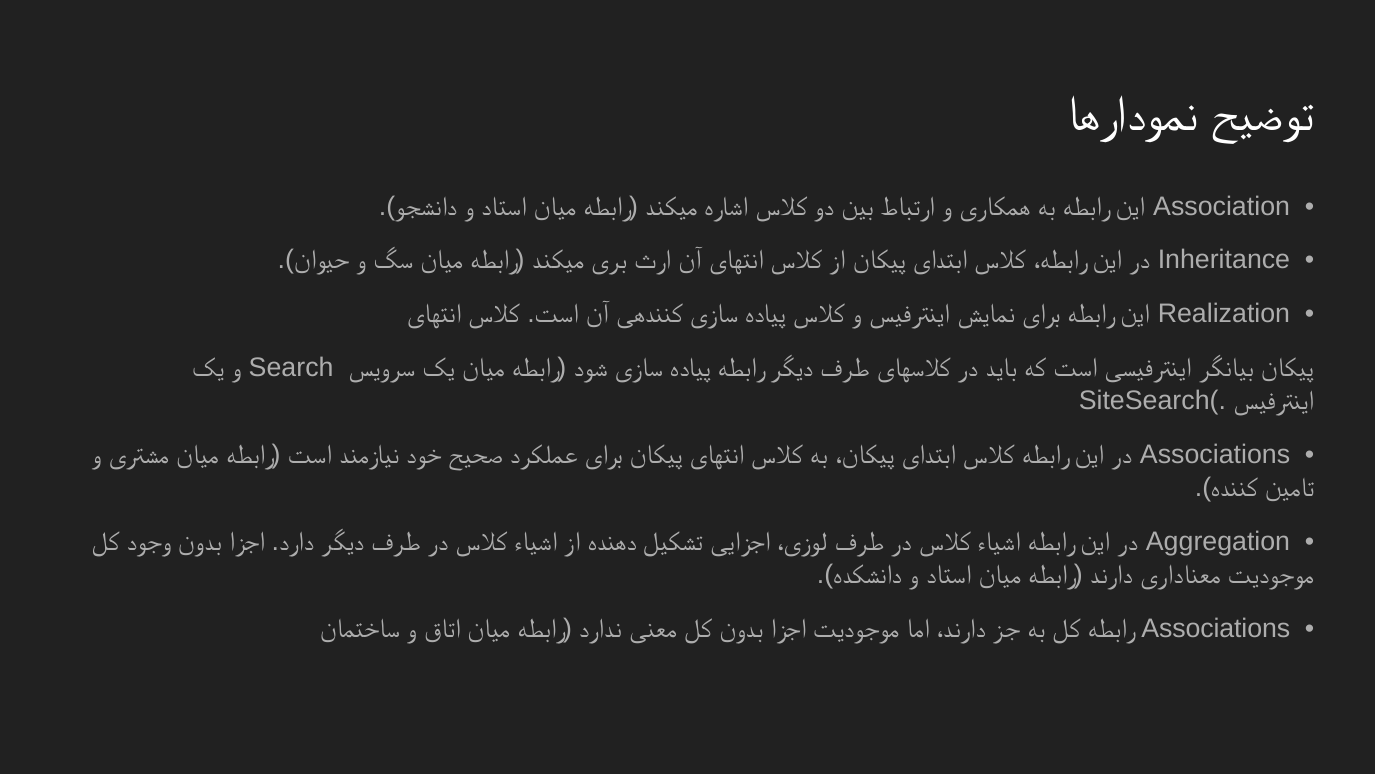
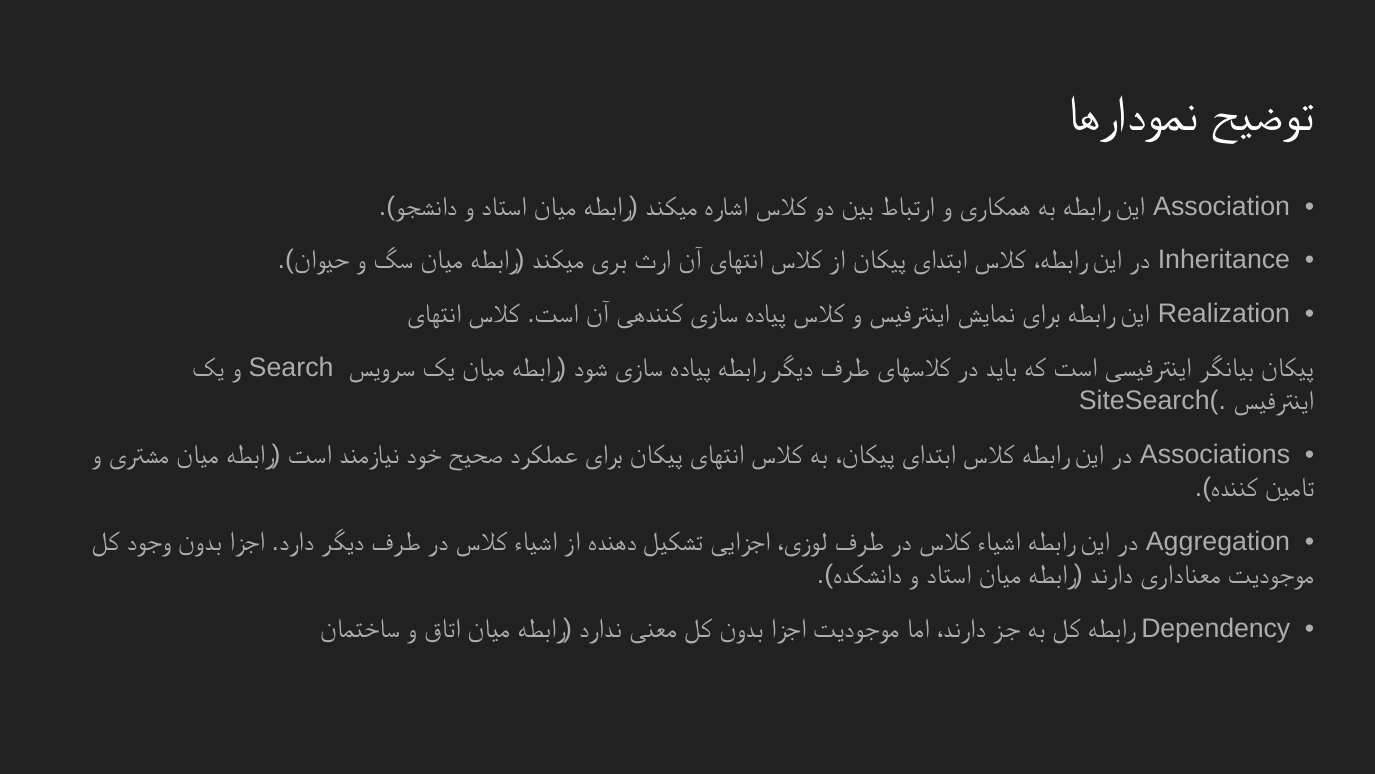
Associations: Associations -> Dependency (1216, 628)
